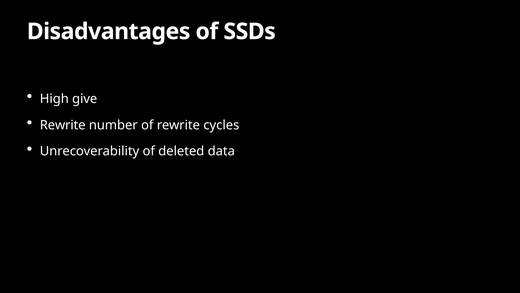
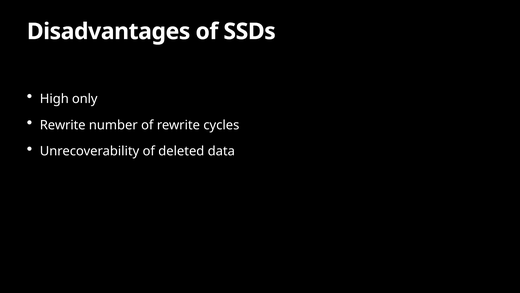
give: give -> only (85, 99)
